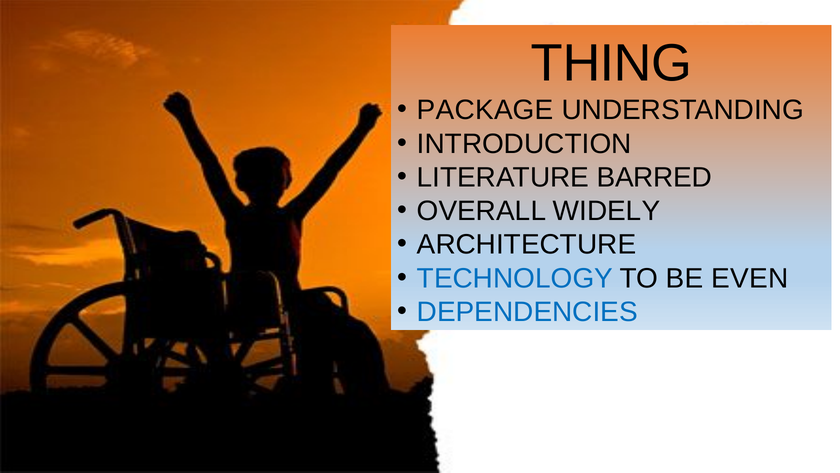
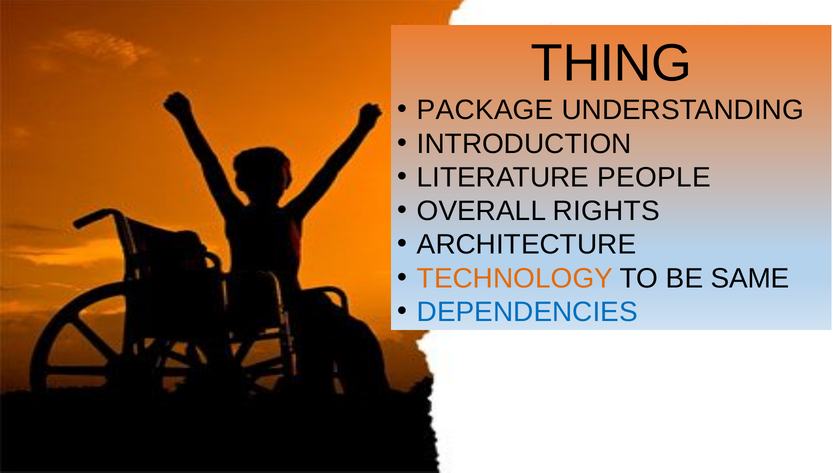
BARRED: BARRED -> PEOPLE (654, 177)
WIDELY: WIDELY -> RIGHTS (606, 211)
TECHNOLOGY colour: blue -> orange (515, 278)
EVEN: EVEN -> SAME (750, 278)
